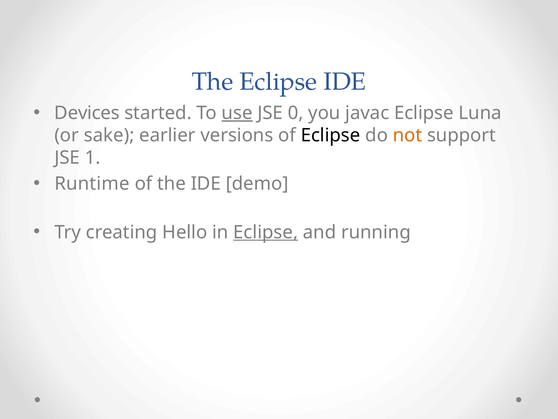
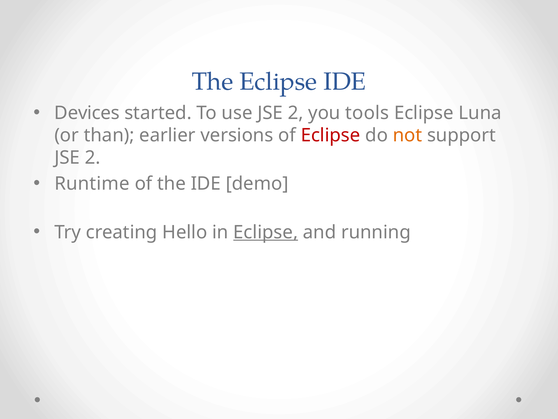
use underline: present -> none (237, 113)
0: 0 -> 2 (296, 113)
javac: javac -> tools (367, 113)
sake: sake -> than (109, 135)
Eclipse colour: black -> red (331, 135)
1: 1 -> 2 (93, 158)
